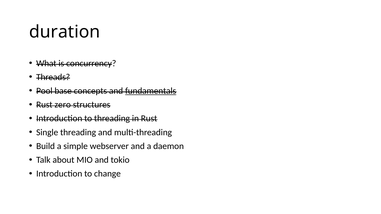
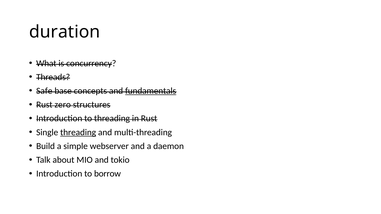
Pool: Pool -> Safe (44, 91)
threading underline: none -> present (78, 132)
change: change -> borrow (107, 174)
